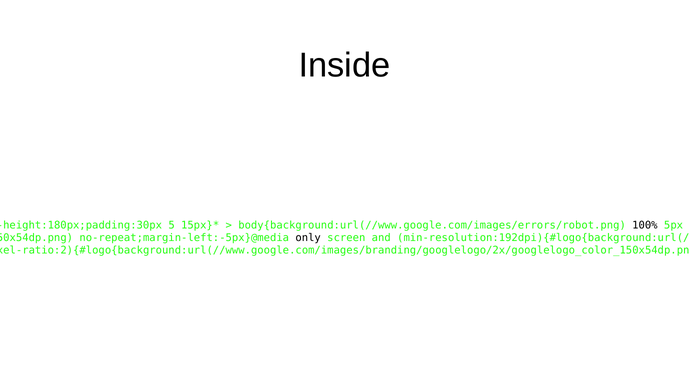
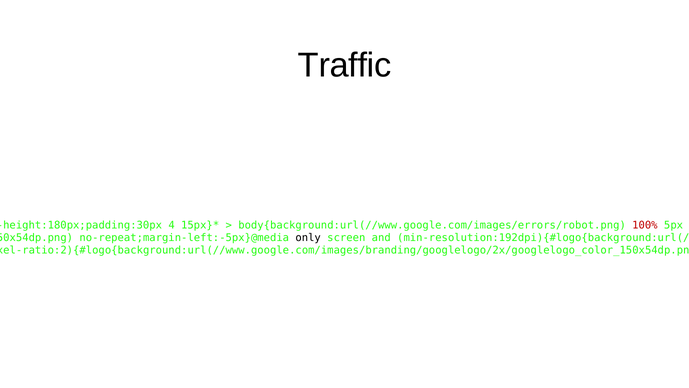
Inside: Inside -> Traffic (345, 65)
5: 5 -> 4 (172, 225)
100% colour: black -> red (645, 225)
